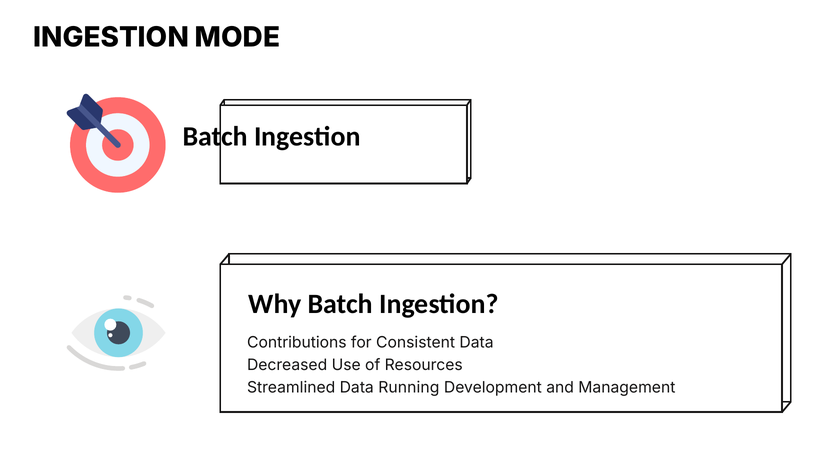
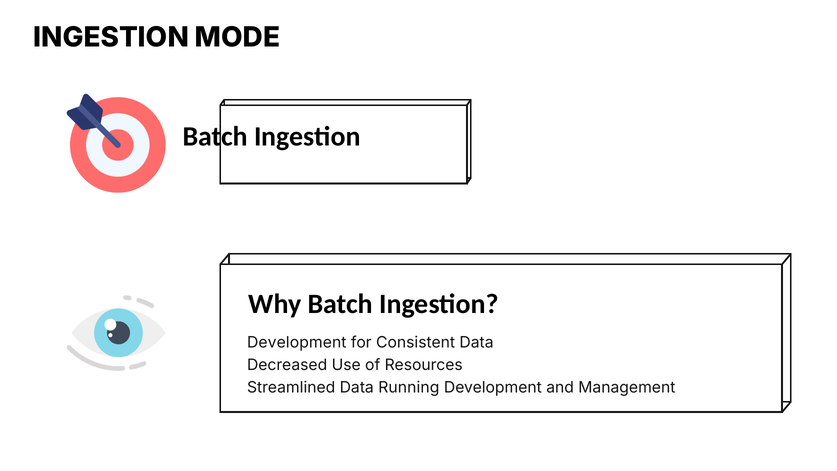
Contributions: Contributions -> Development (297, 342)
